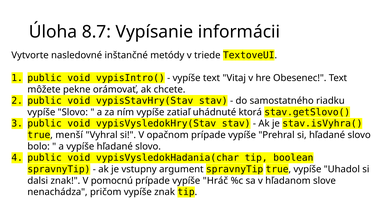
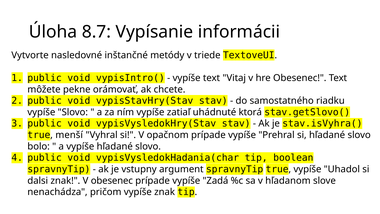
V pomocnú: pomocnú -> obesenec (112, 180)
Hráč: Hráč -> Zadá (215, 180)
